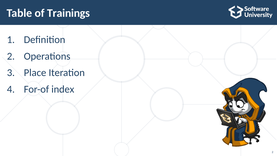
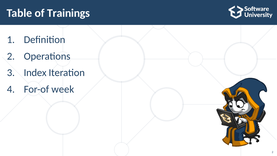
Place: Place -> Index (35, 73)
index: index -> week (63, 89)
